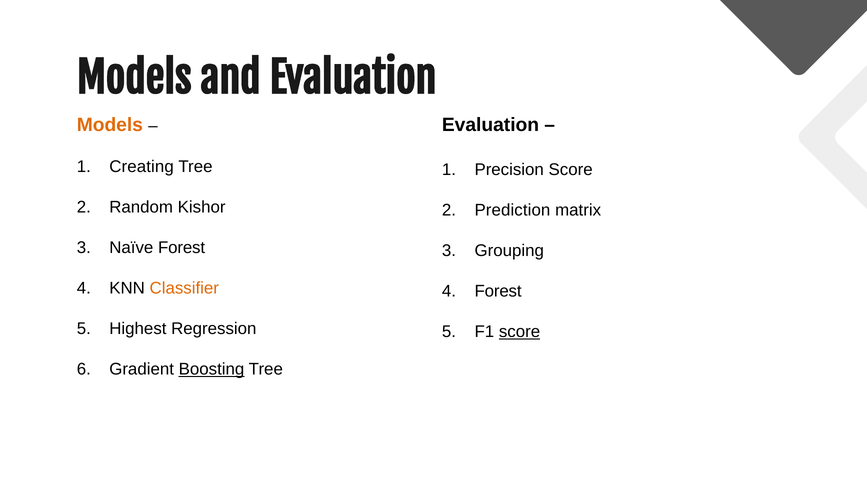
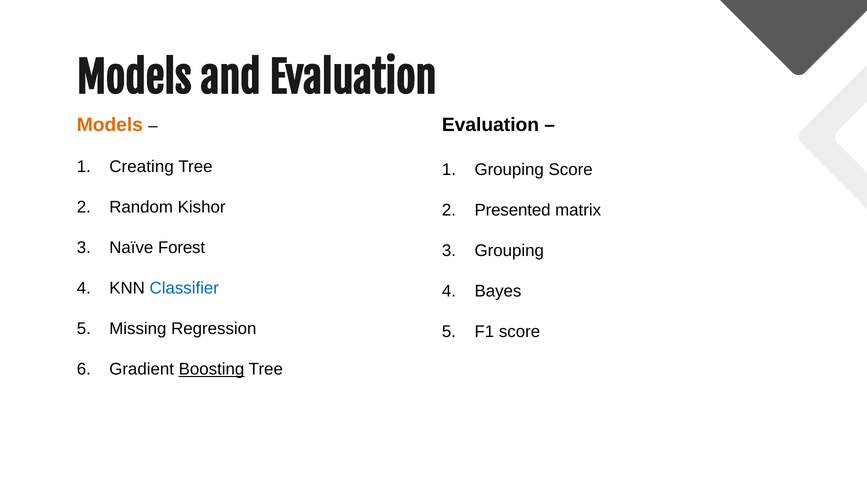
Precision: Precision -> Grouping (509, 170)
Prediction: Prediction -> Presented (513, 210)
Classifier colour: orange -> blue (184, 288)
Forest: Forest -> Bayes (498, 291)
Highest: Highest -> Missing (138, 329)
score underline: present -> none (520, 332)
